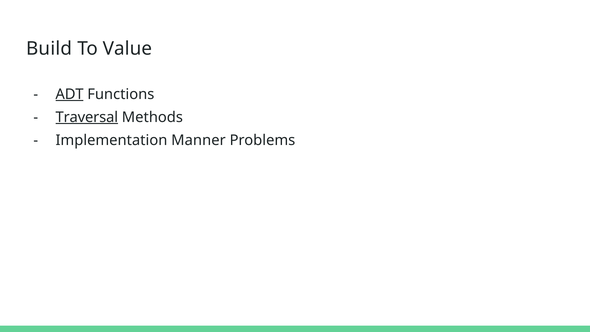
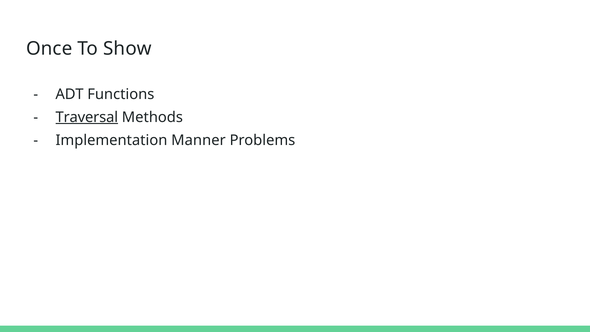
Build: Build -> Once (49, 49)
Value: Value -> Show (127, 49)
ADT underline: present -> none (70, 94)
